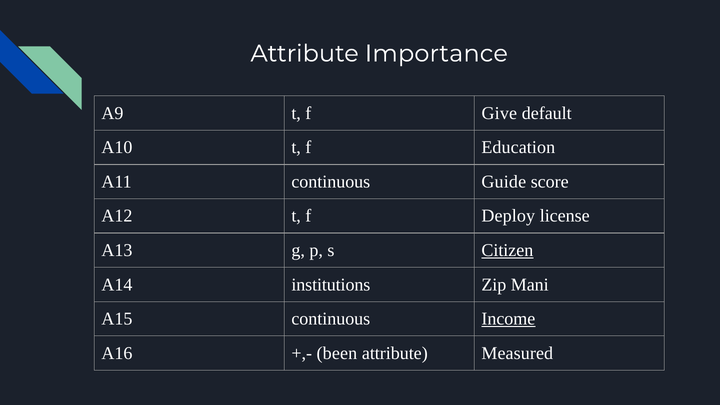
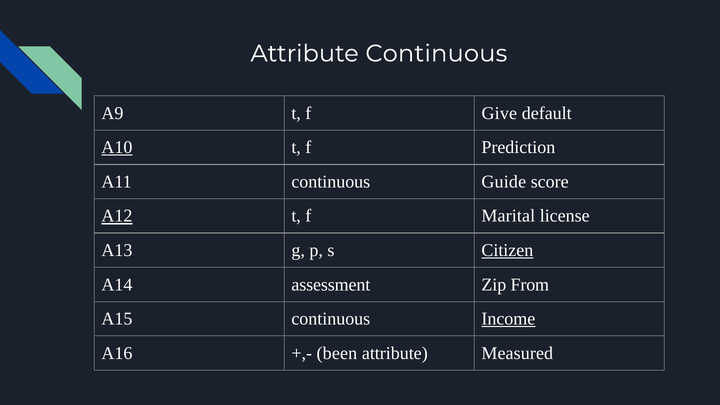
Attribute Importance: Importance -> Continuous (436, 54)
A10 underline: none -> present (117, 147)
Education: Education -> Prediction (518, 147)
A12 underline: none -> present (117, 216)
Deploy: Deploy -> Marital (508, 216)
institutions: institutions -> assessment (331, 285)
Mani: Mani -> From (530, 285)
